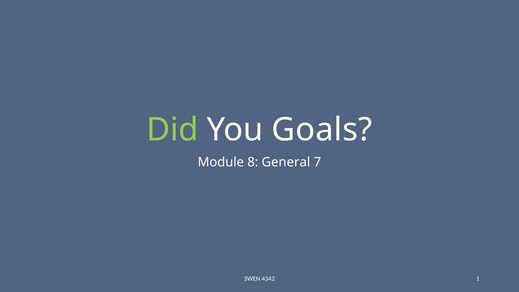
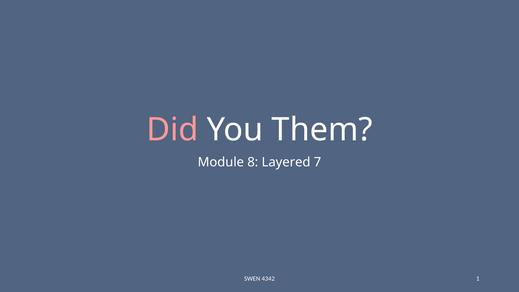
Did colour: light green -> pink (172, 130)
Goals: Goals -> Them (322, 130)
General: General -> Layered (286, 162)
